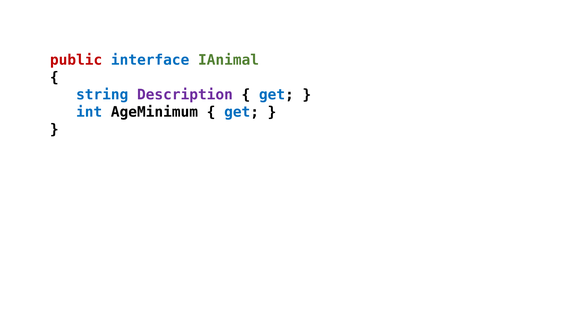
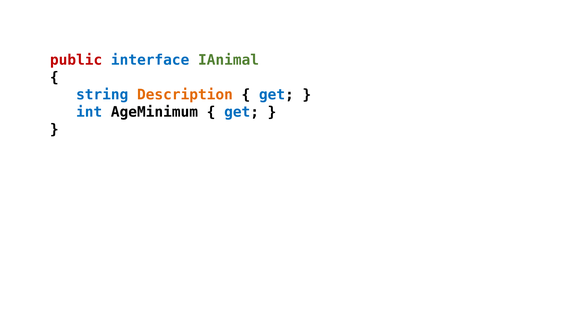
Description colour: purple -> orange (185, 95)
